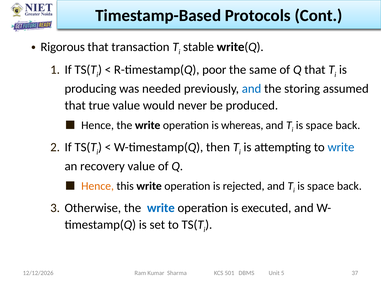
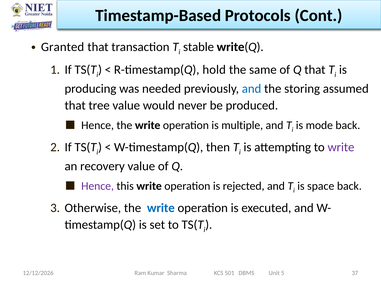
Rigorous: Rigorous -> Granted (63, 47)
poor: poor -> hold (214, 70)
true: true -> tree (99, 105)
whereas: whereas -> multiple (242, 125)
space: space -> mode (319, 125)
write colour: blue -> purple (341, 147)
Hence colour: orange -> purple (98, 186)
